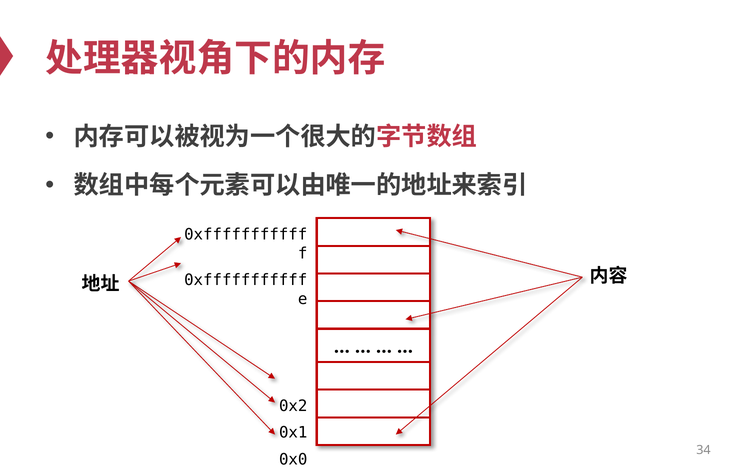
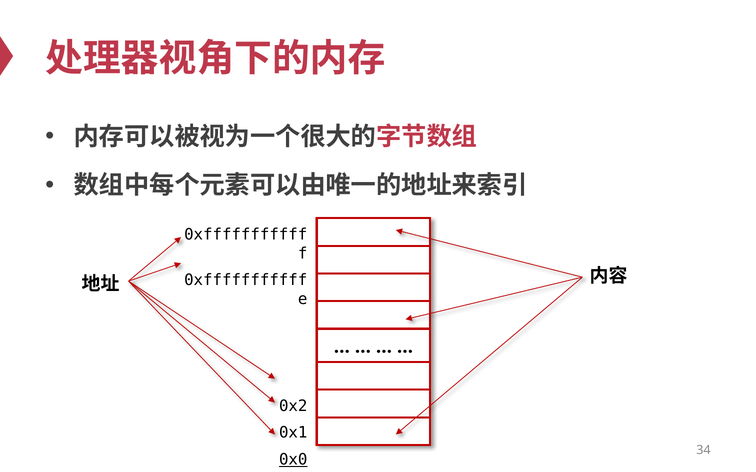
0x0 underline: none -> present (293, 460)
